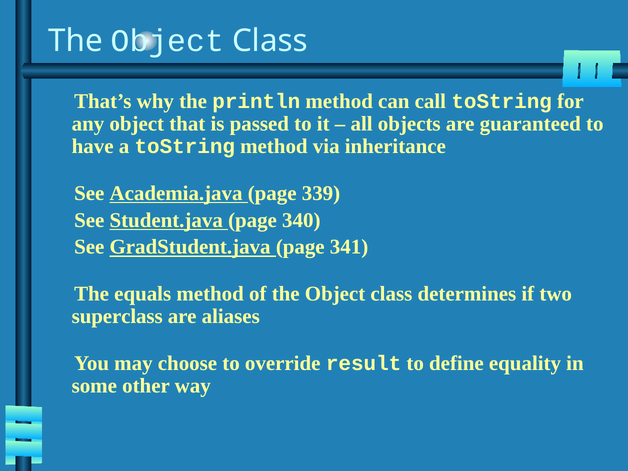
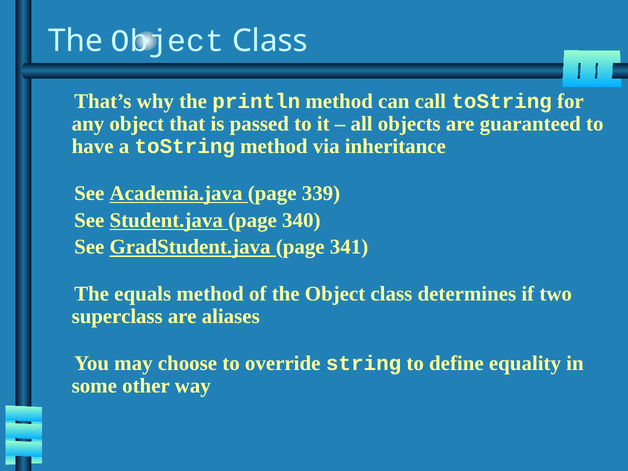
result: result -> string (364, 363)
